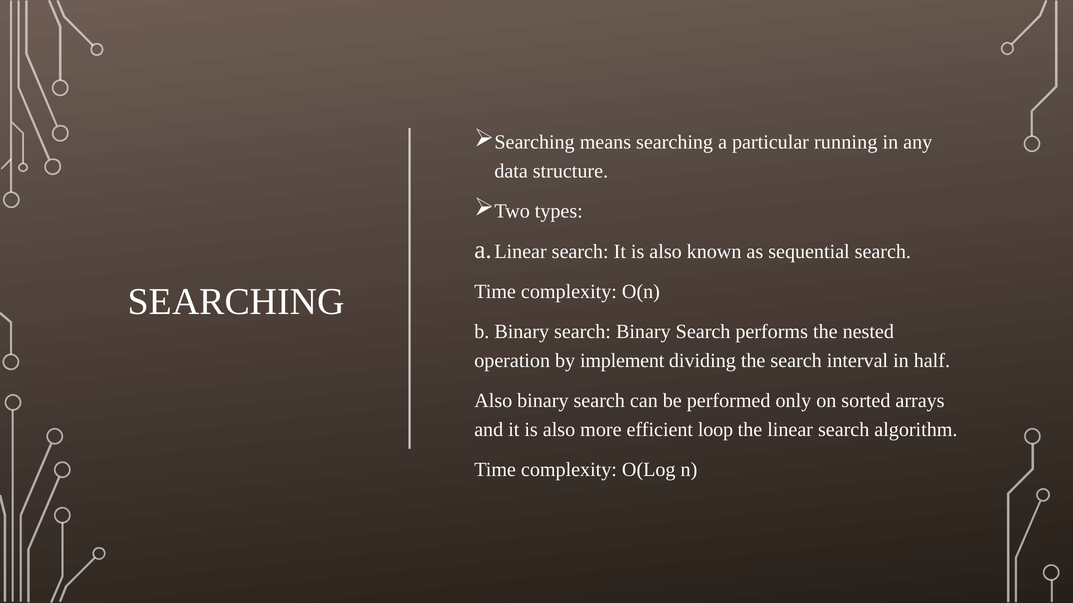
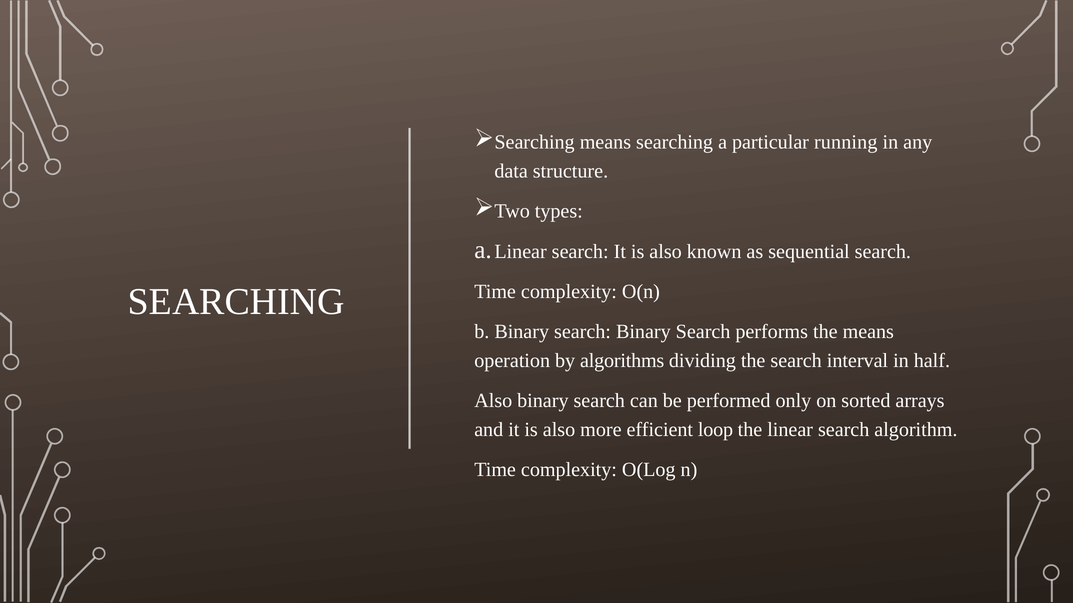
the nested: nested -> means (868, 332)
implement: implement -> algorithms (622, 361)
